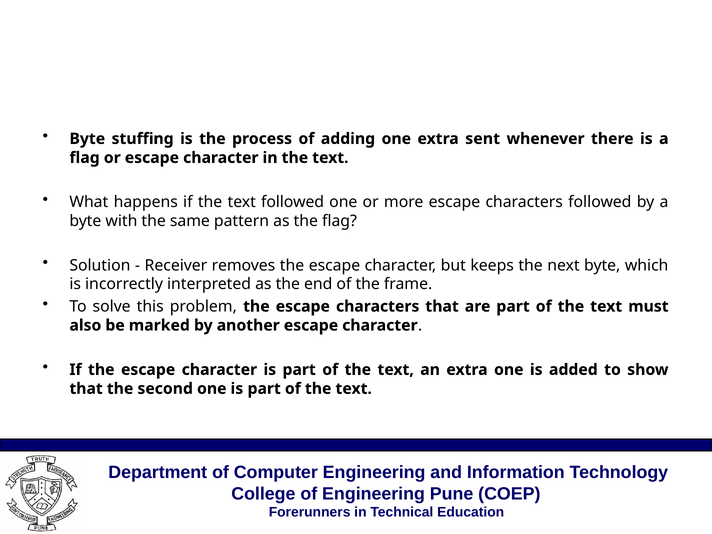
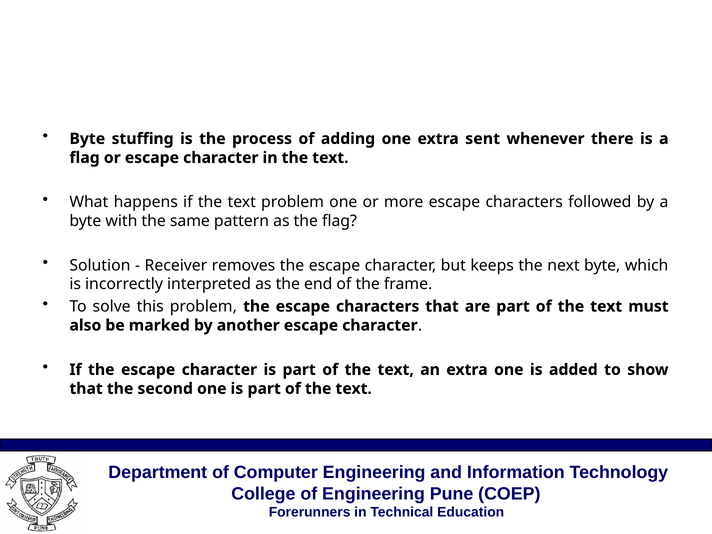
text followed: followed -> problem (293, 202)
